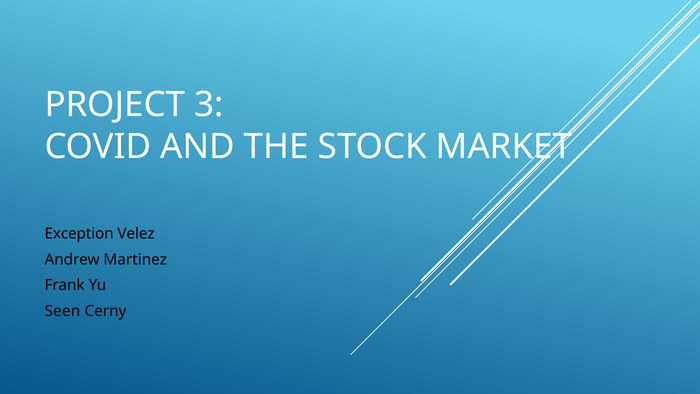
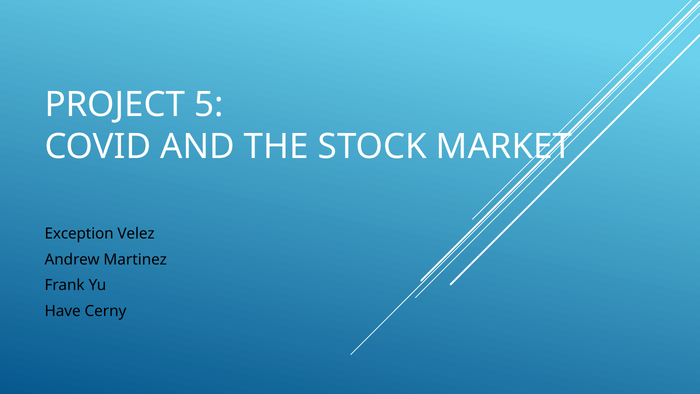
3: 3 -> 5 (209, 105)
Seen: Seen -> Have (63, 311)
